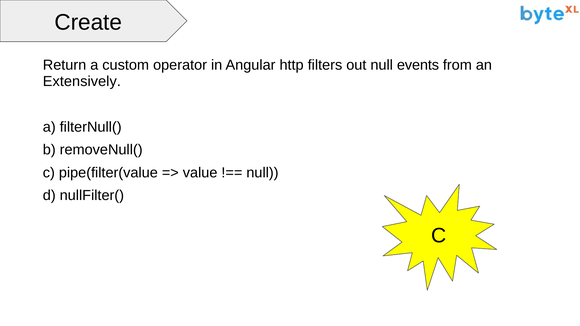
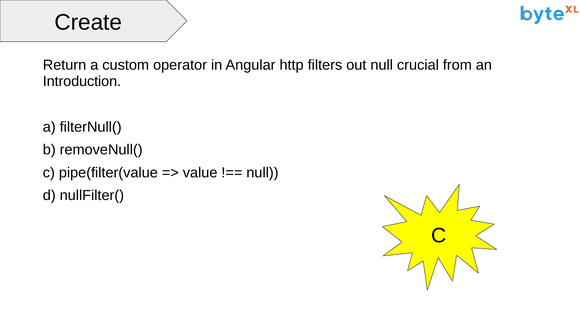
events: events -> crucial (418, 65)
Extensively: Extensively -> Introduction (82, 82)
